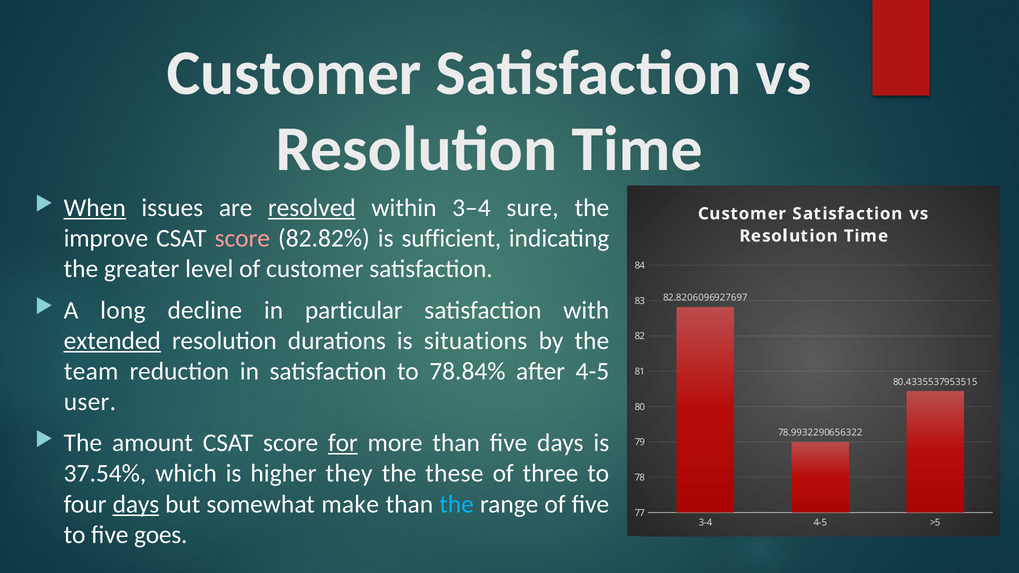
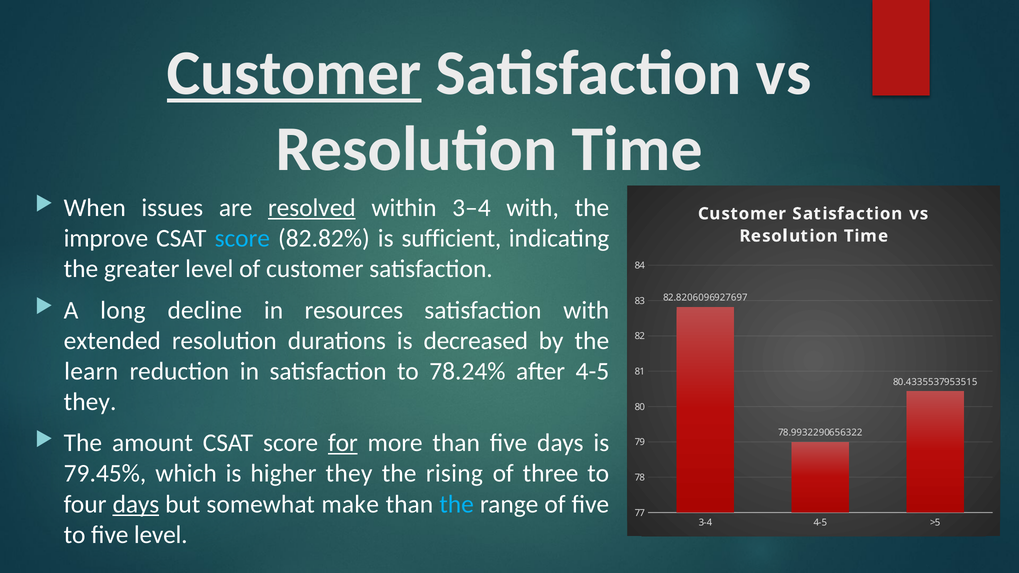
Customer underline: none -> present (294, 73)
When underline: present -> none (95, 208)
3–4 sure: sure -> with (533, 208)
score colour: pink -> light blue (242, 238)
particular: particular -> resources (354, 310)
extended underline: present -> none (112, 341)
situations: situations -> decreased (476, 341)
team: team -> learn (91, 371)
78.84%: 78.84% -> 78.24% (467, 371)
user: user -> they (90, 402)
37.54%: 37.54% -> 79.45% (105, 474)
these: these -> rising (454, 474)
five goes: goes -> level (161, 535)
